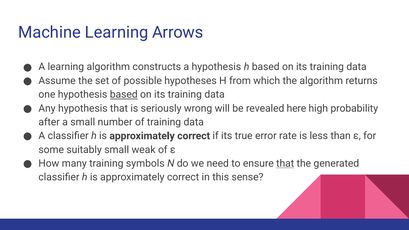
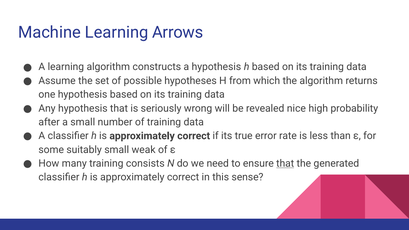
based underline: present -> none (124, 95)
here: here -> nice (296, 108)
symbols: symbols -> consists (145, 163)
